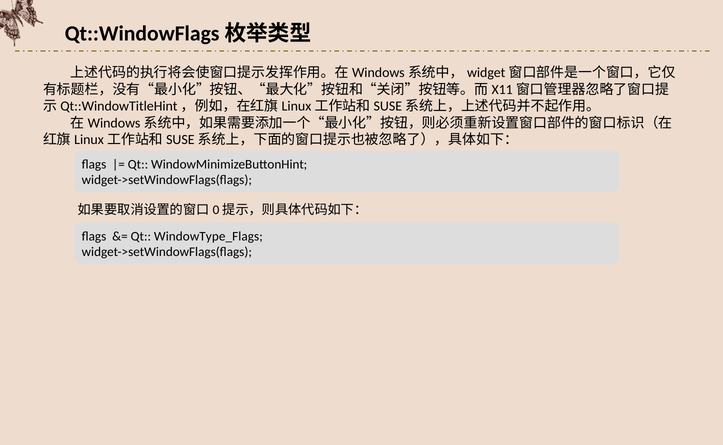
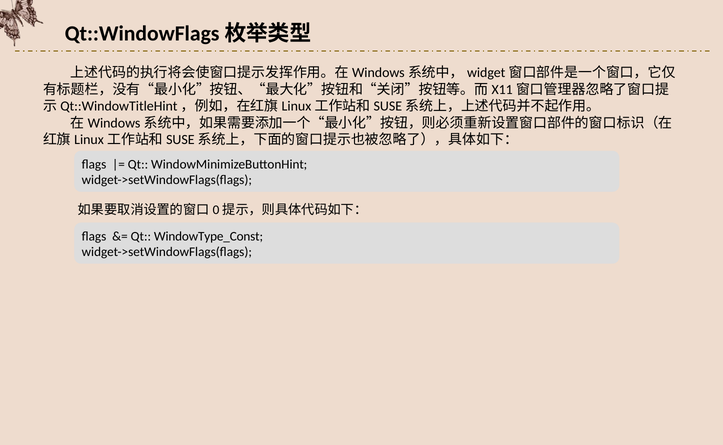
WindowType_Flags: WindowType_Flags -> WindowType_Const (209, 236)
